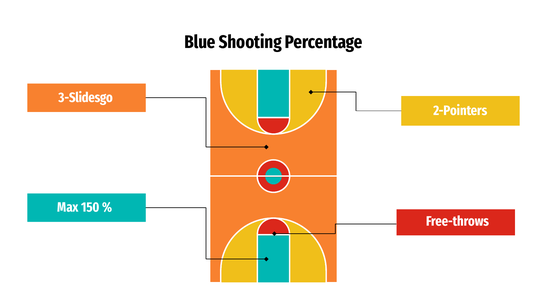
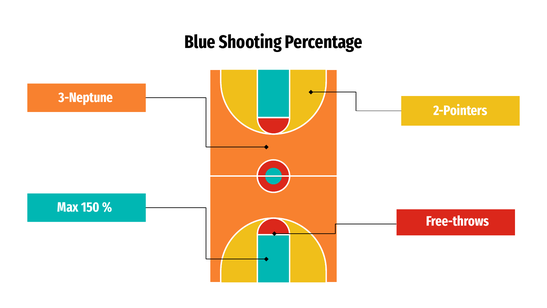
3-Slidesgo: 3-Slidesgo -> 3-Neptune (86, 98)
